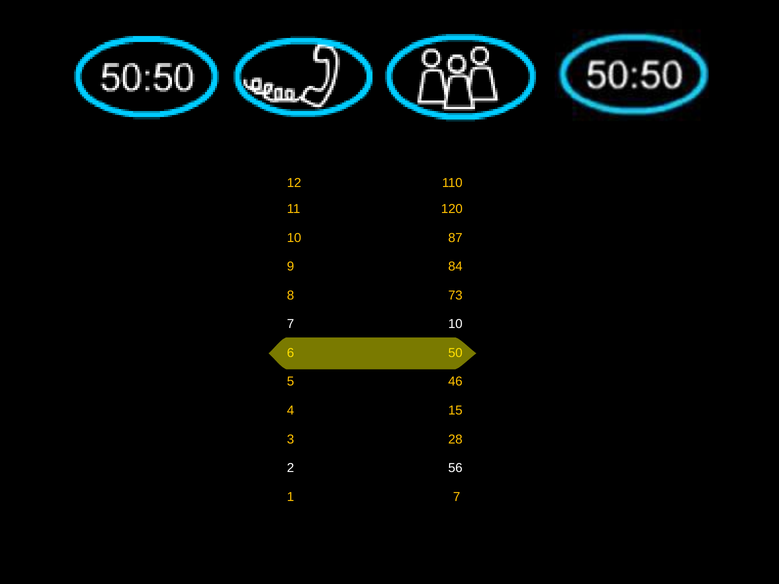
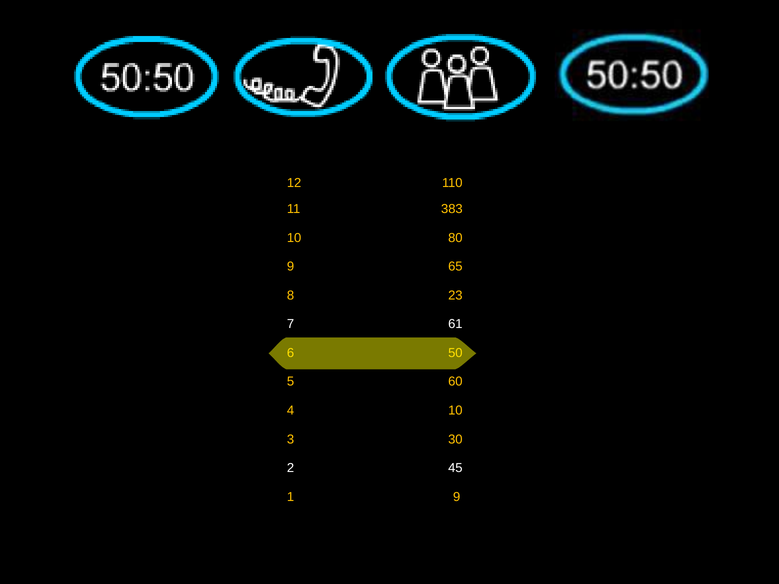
120: 120 -> 383 (452, 209)
87: 87 -> 80 (455, 238)
84: 84 -> 65 (455, 267)
73: 73 -> 23 (455, 295)
7 10: 10 -> 61 (455, 324)
46: 46 -> 60 (455, 382)
4 15: 15 -> 10 (455, 411)
28: 28 -> 30 (455, 439)
56: 56 -> 45 (455, 468)
1 7: 7 -> 9 (457, 497)
